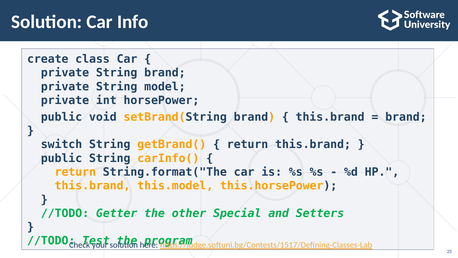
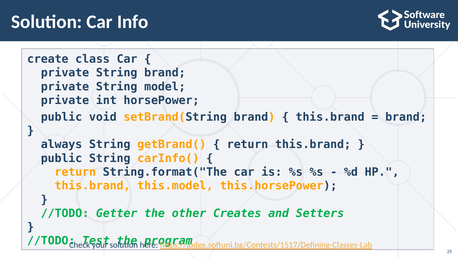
switch: switch -> always (62, 144)
Special: Special -> Creates (237, 213)
